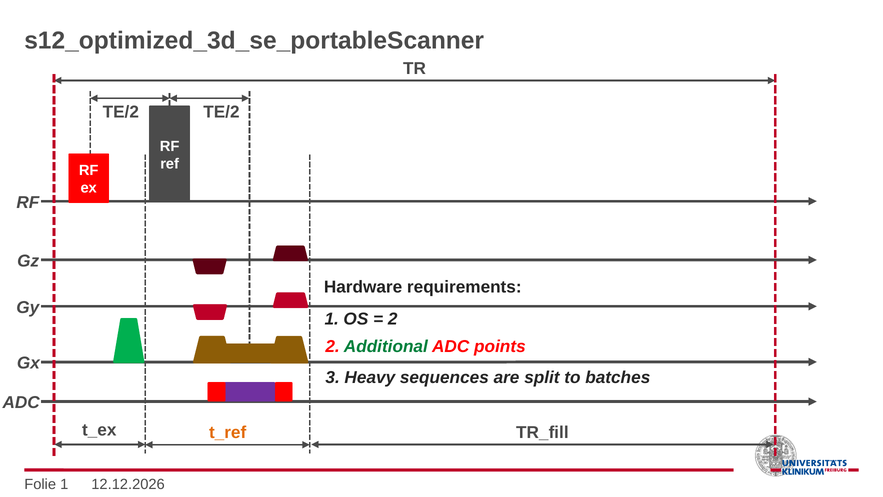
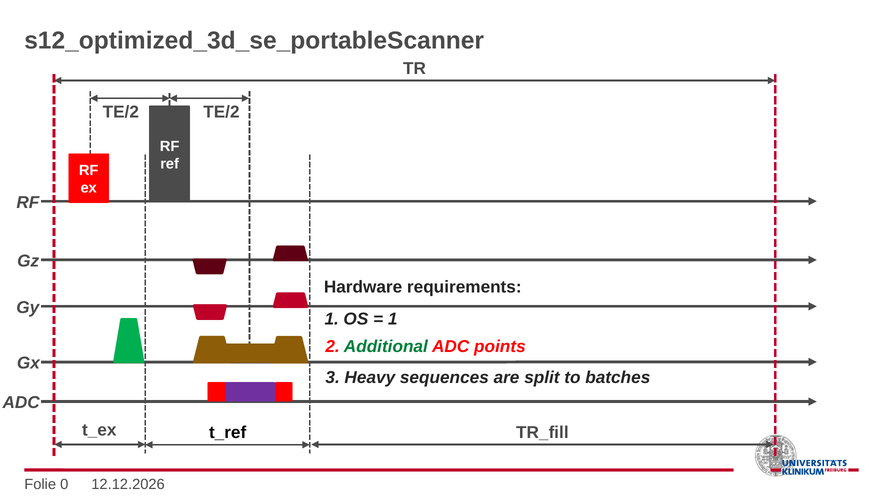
2: 2 -> 1 (393, 319)
t_ref colour: orange -> black (228, 432)
Folie 1: 1 -> 0 (64, 484)
